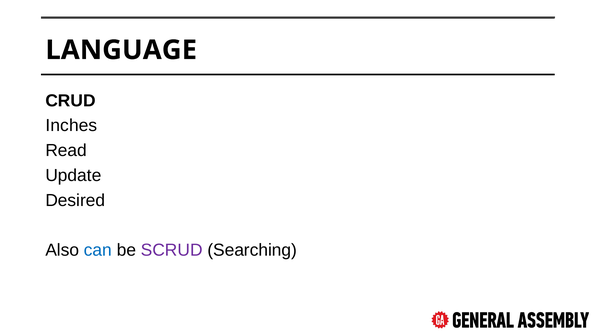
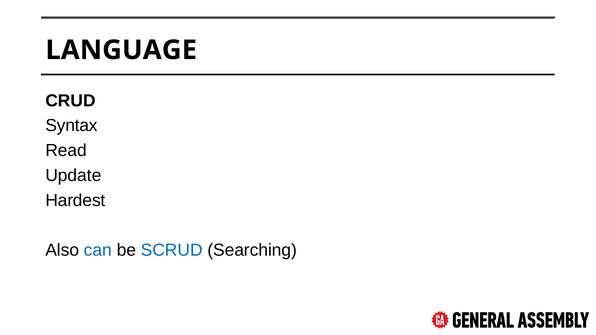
Inches: Inches -> Syntax (72, 126)
Desired: Desired -> Hardest (75, 201)
SCRUD colour: purple -> blue (172, 250)
